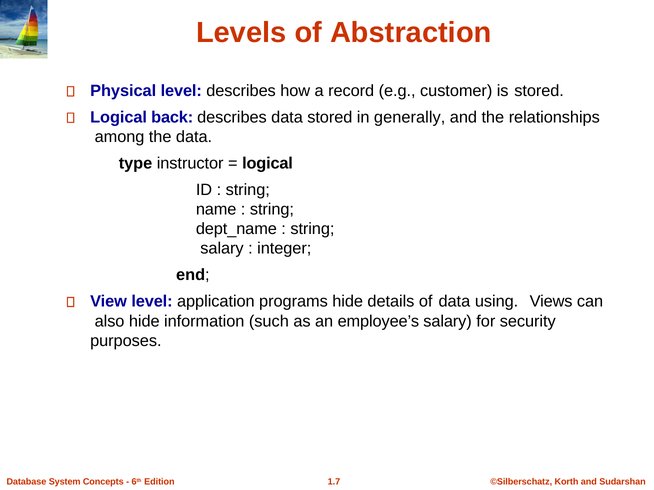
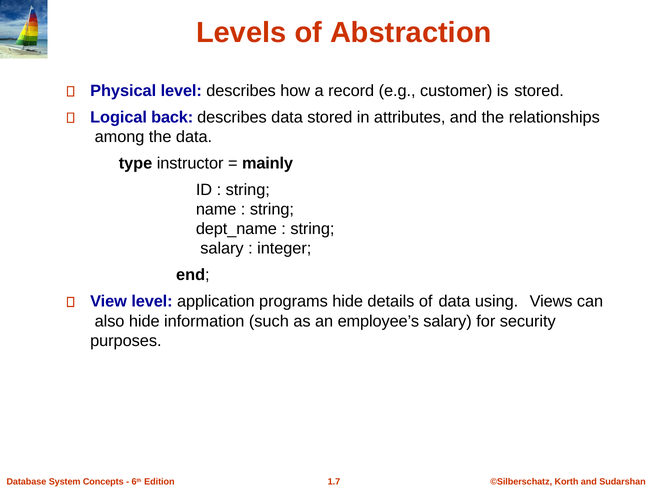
generally: generally -> attributes (410, 117)
logical: logical -> mainly (268, 163)
